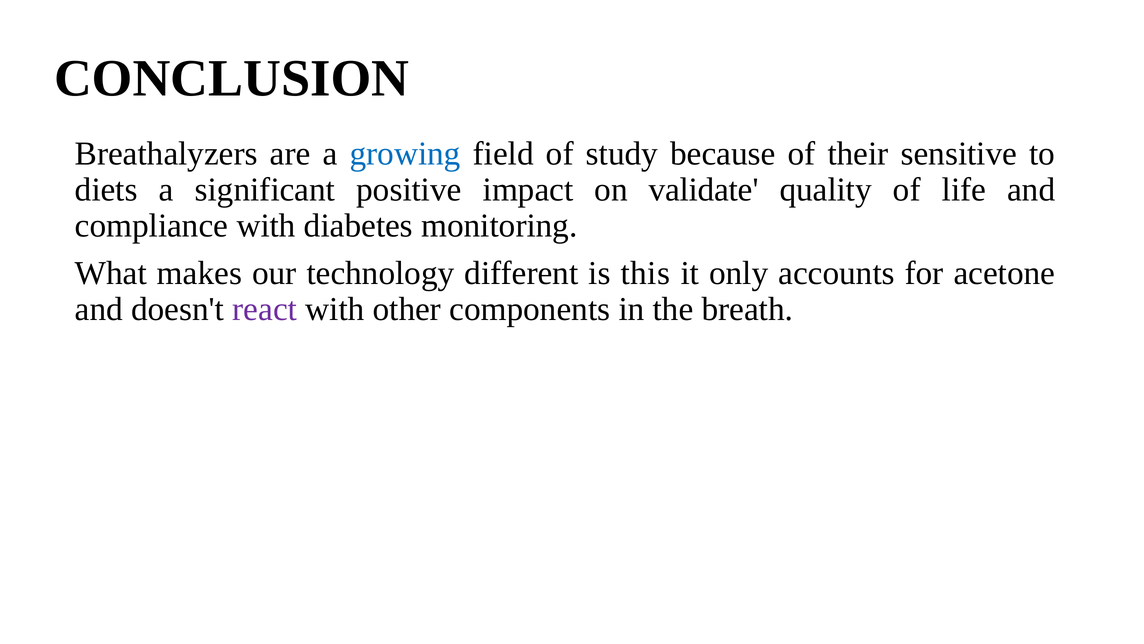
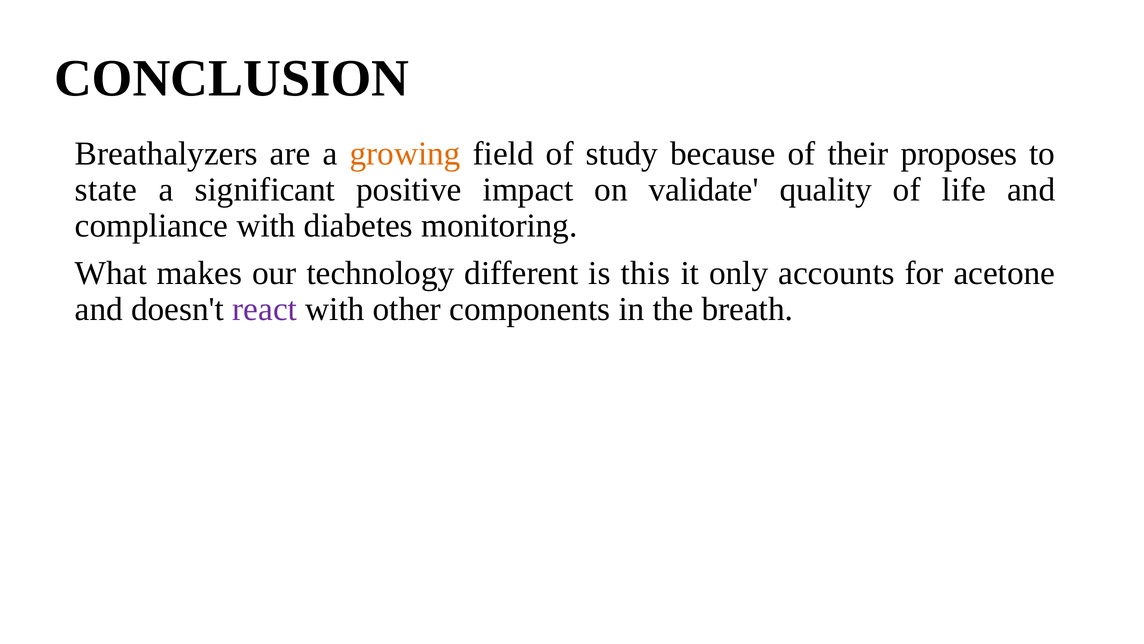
growing colour: blue -> orange (405, 153)
sensitive: sensitive -> proposes (959, 153)
diets: diets -> state (106, 189)
